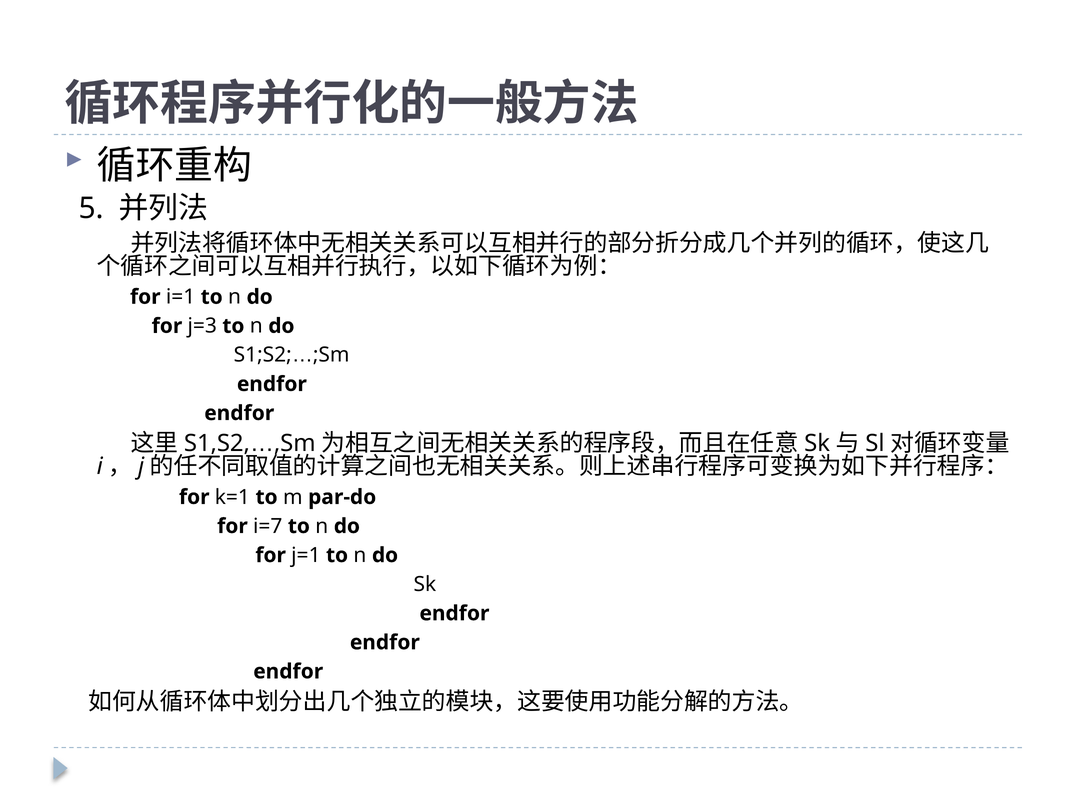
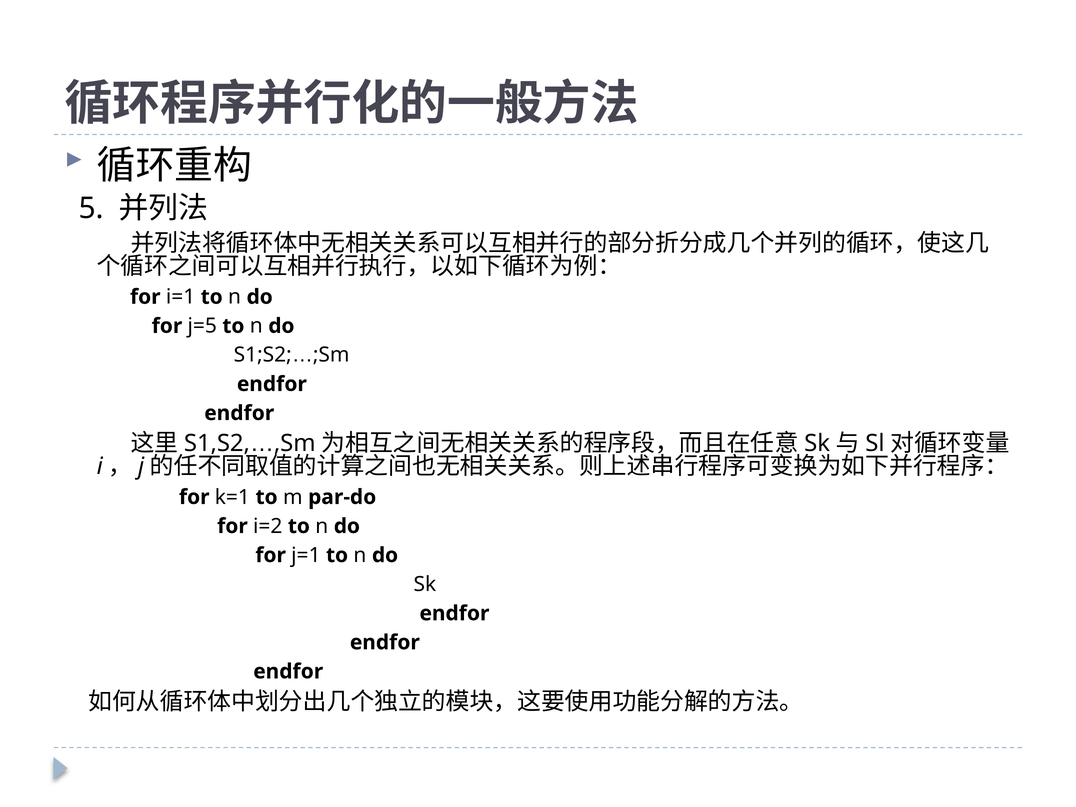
j=3: j=3 -> j=5 (202, 326)
i=7: i=7 -> i=2 (268, 526)
